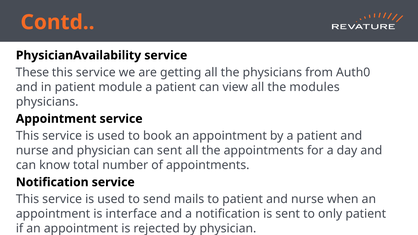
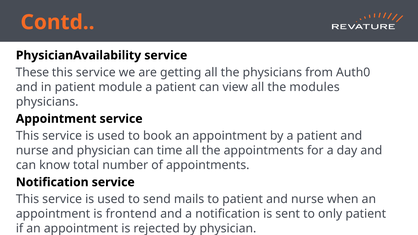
can sent: sent -> time (170, 151)
interface: interface -> frontend (131, 214)
